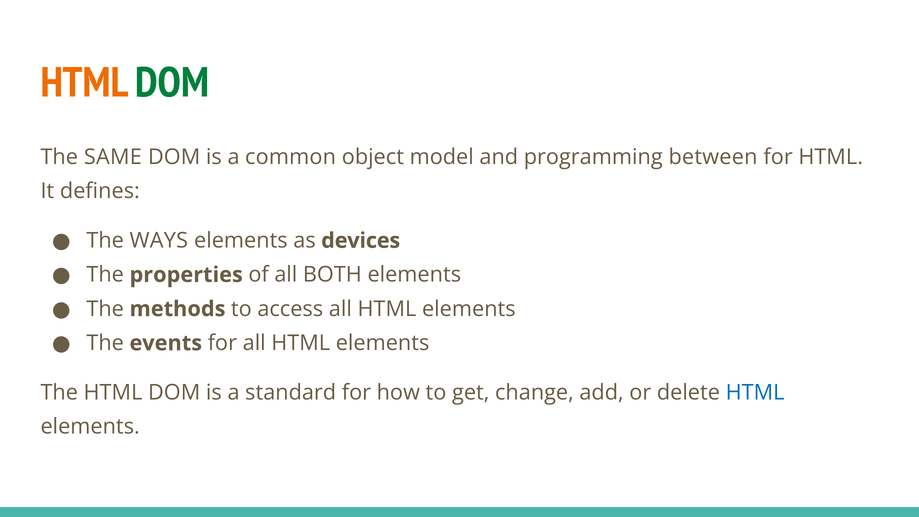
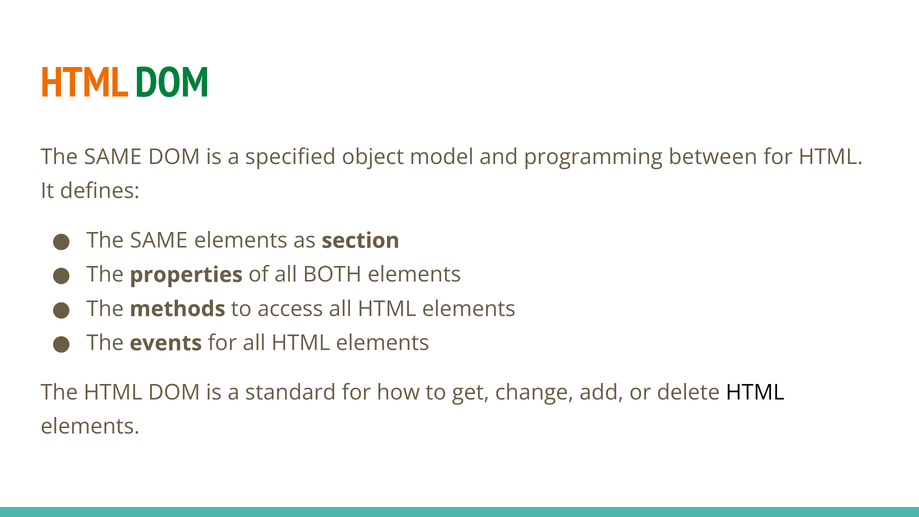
common: common -> specified (291, 157)
WAYS: WAYS -> SAME (159, 241)
devices: devices -> section (361, 241)
HTML colour: blue -> black (755, 393)
